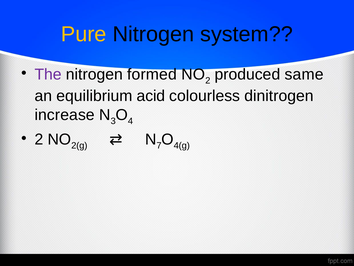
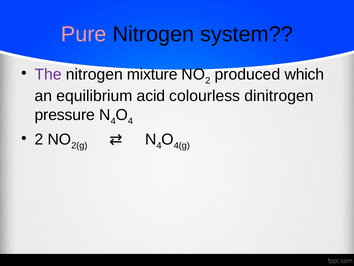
Pure colour: yellow -> pink (84, 34)
formed: formed -> mixture (152, 74)
same: same -> which (304, 74)
increase: increase -> pressure (65, 115)
3: 3 -> 4 (113, 121)
7: 7 -> 4 (159, 145)
